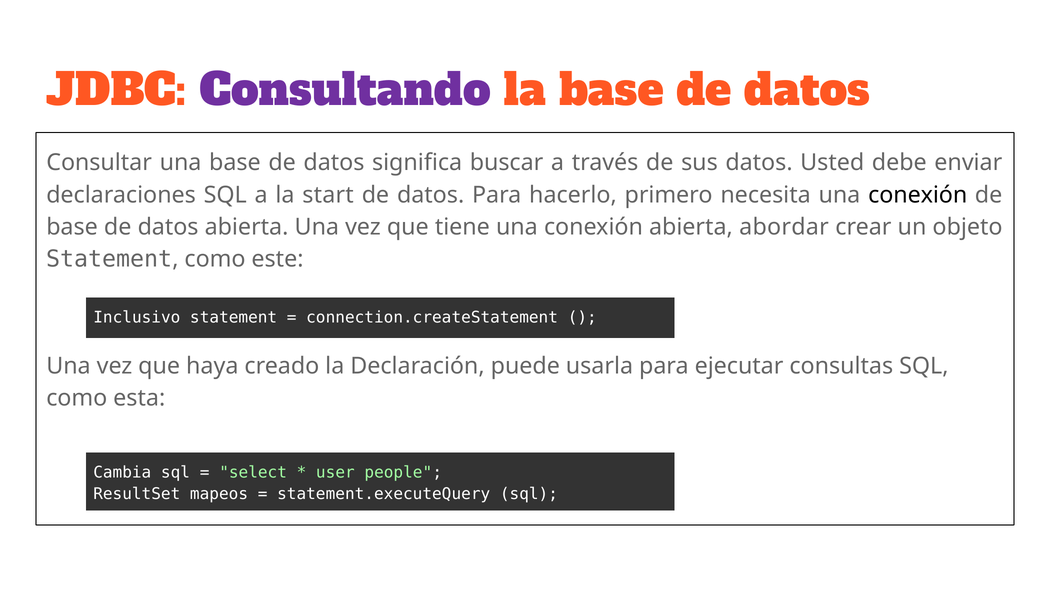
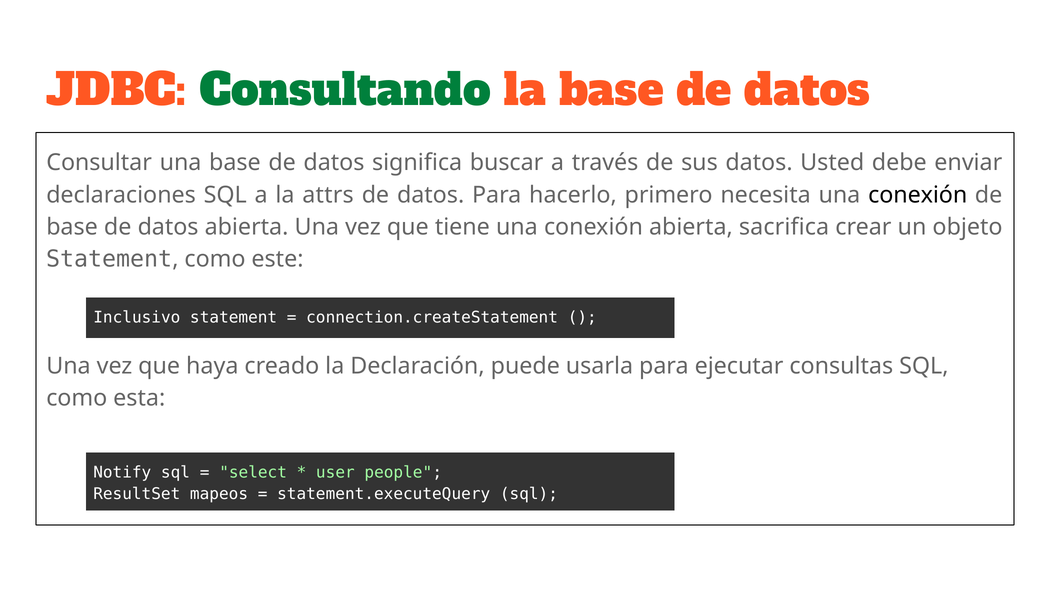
Consultando colour: purple -> green (345, 91)
start: start -> attrs (328, 195)
abordar: abordar -> sacrifica (784, 227)
Cambia: Cambia -> Notify (122, 472)
